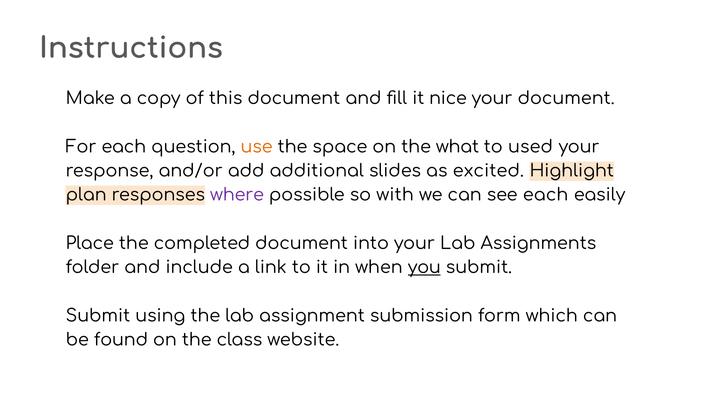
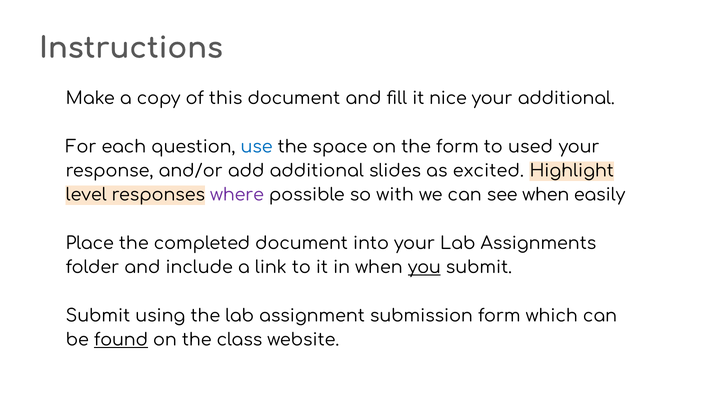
your document: document -> additional (566, 99)
use colour: orange -> blue (257, 147)
the what: what -> form (457, 147)
plan: plan -> level (86, 195)
see each: each -> when (546, 195)
found underline: none -> present (121, 340)
